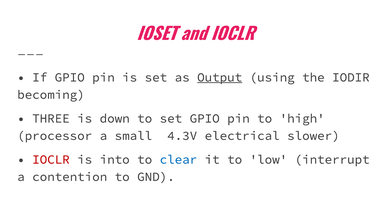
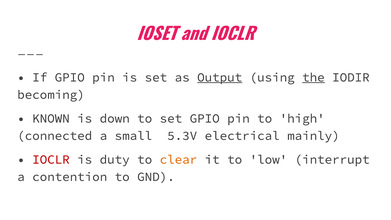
the underline: none -> present (313, 77)
THREE: THREE -> KNOWN (51, 118)
processor: processor -> connected (55, 136)
4.3V: 4.3V -> 5.3V (182, 136)
slower: slower -> mainly (313, 136)
into: into -> duty (115, 159)
clear colour: blue -> orange (178, 159)
